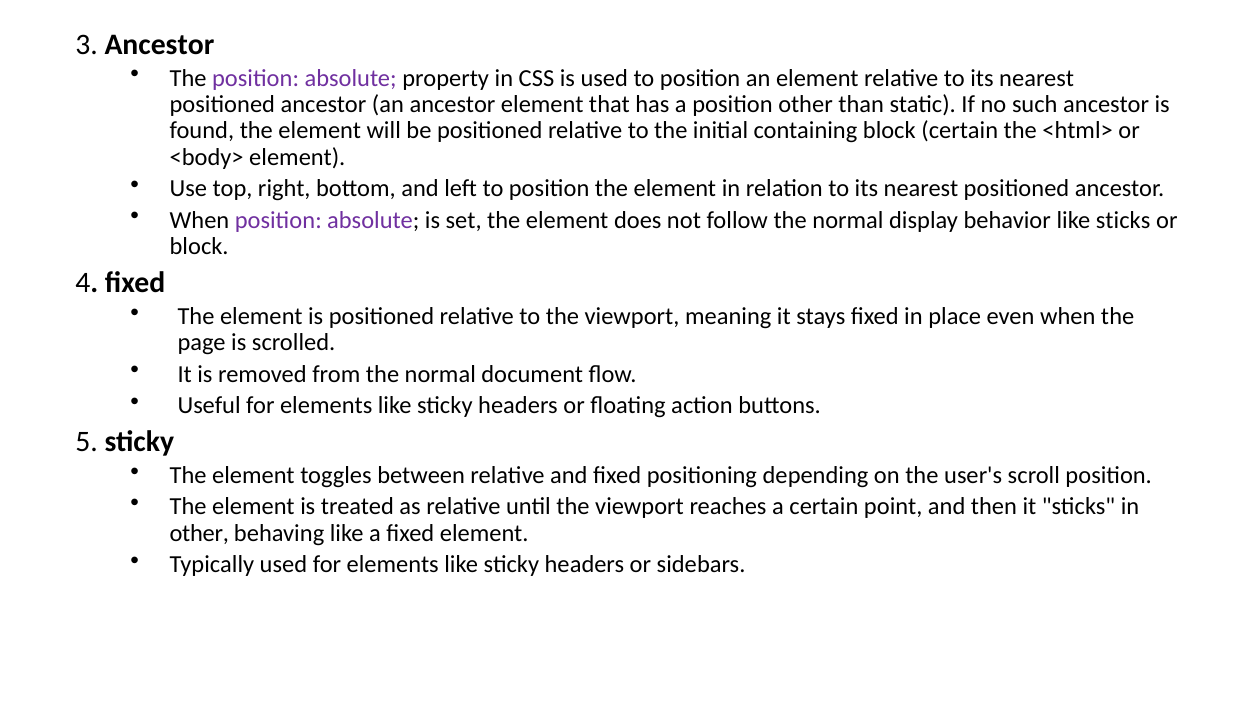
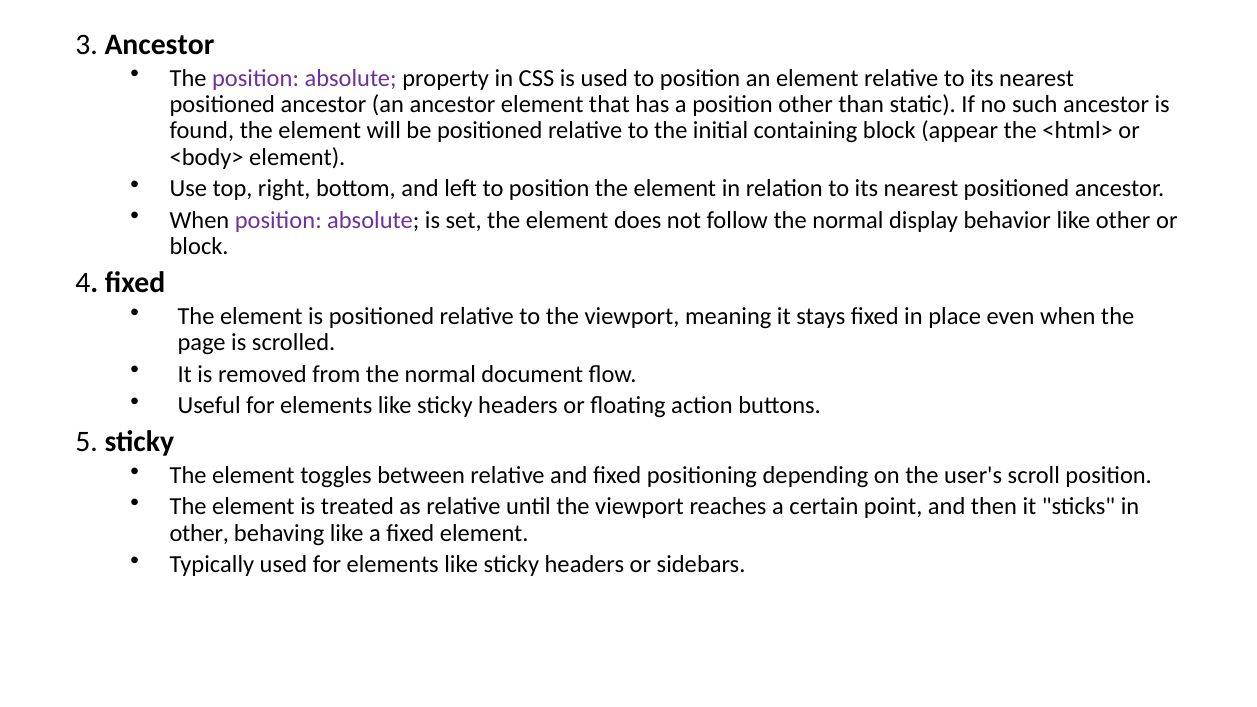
block certain: certain -> appear (960, 131)
like sticks: sticks -> other (1123, 220)
